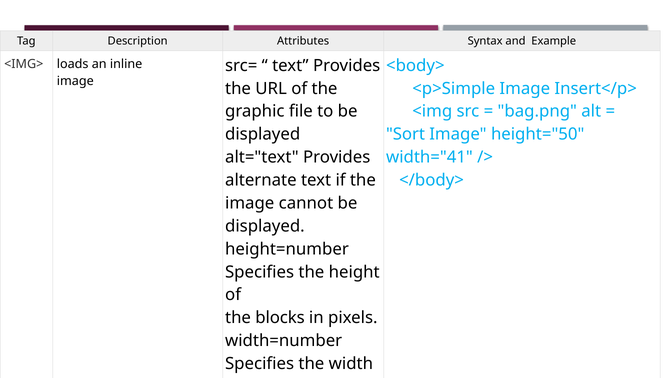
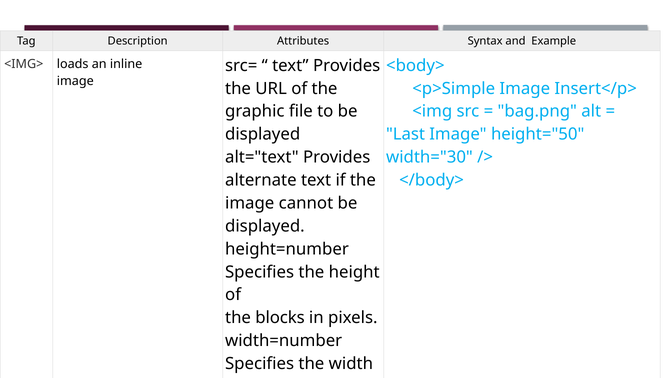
Sort: Sort -> Last (406, 134)
width="41: width="41 -> width="30 (429, 157)
